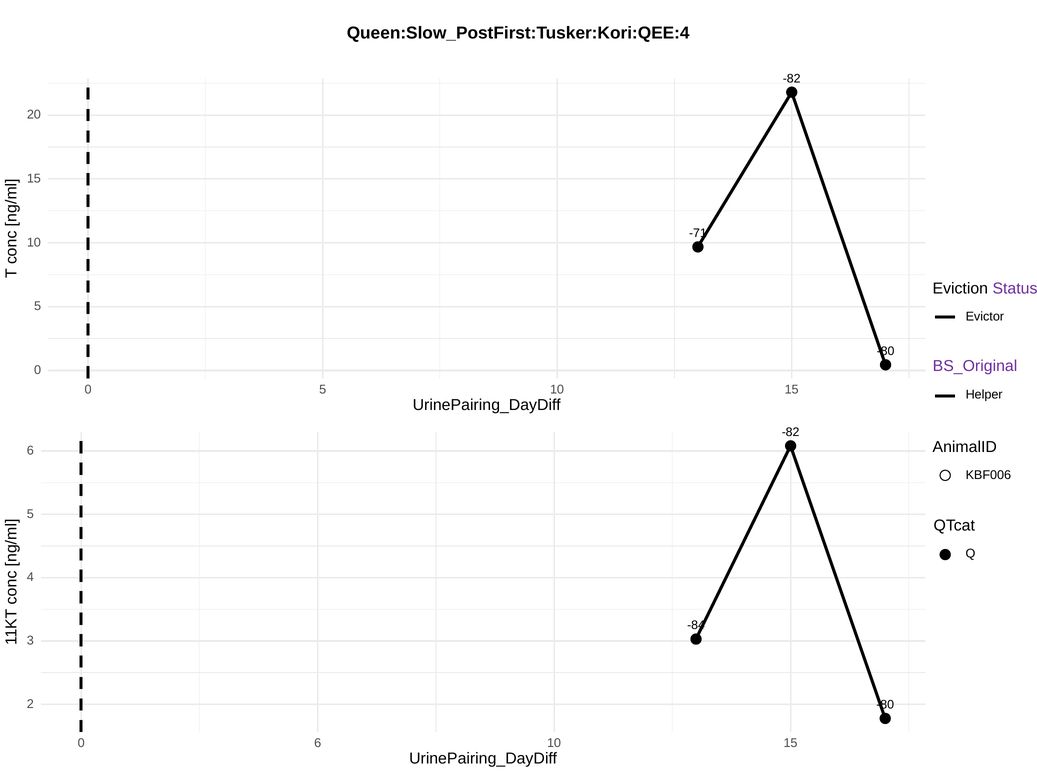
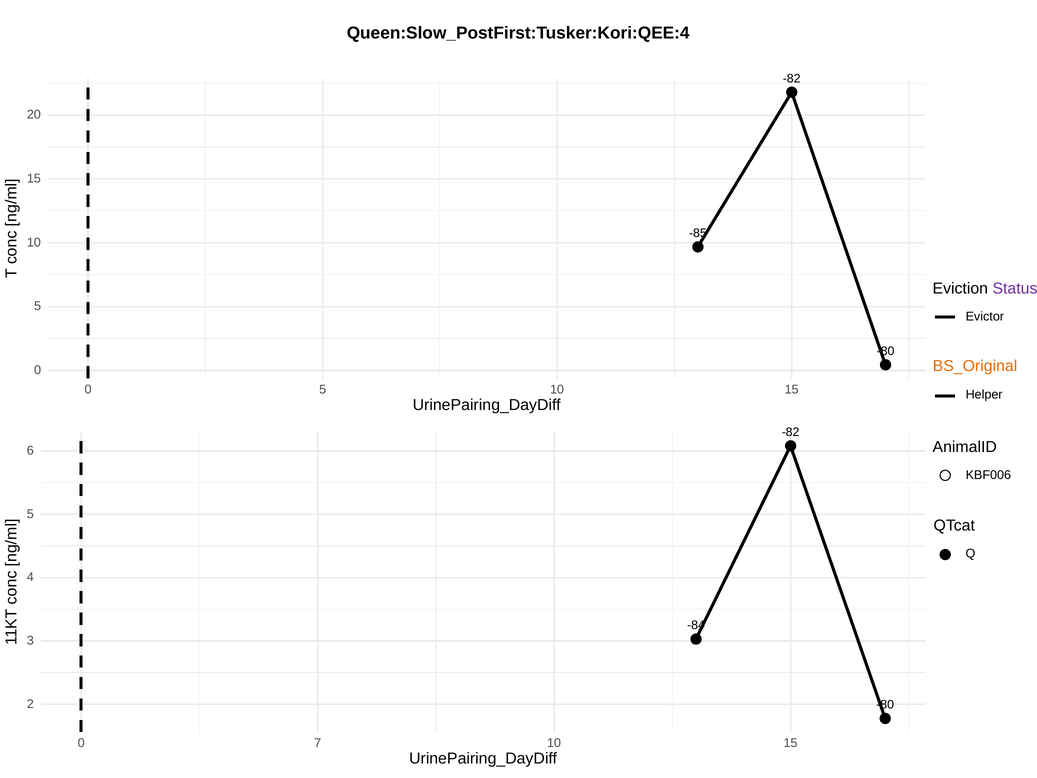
-71: -71 -> -85 (698, 233)
BS_Original colour: purple -> orange (975, 366)
0 6: 6 -> 7 (318, 743)
